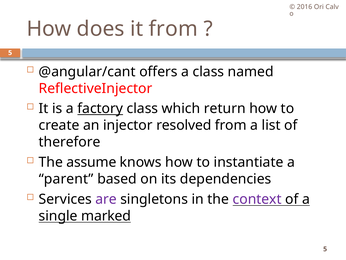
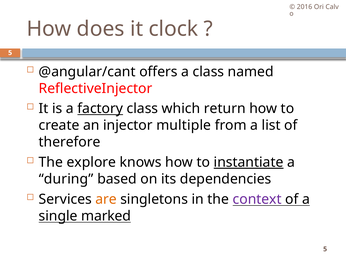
it from: from -> clock (173, 29)
resolved: resolved -> multiple (184, 125)
assume: assume -> explore (91, 162)
instantiate underline: none -> present (249, 162)
parent: parent -> during (66, 179)
are colour: purple -> orange (106, 199)
